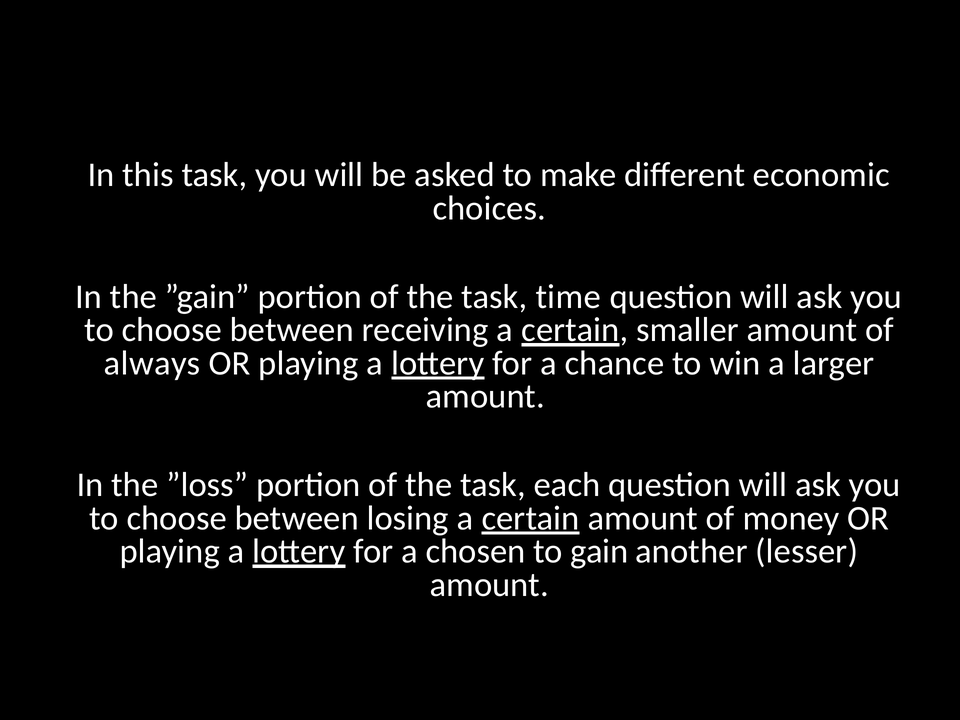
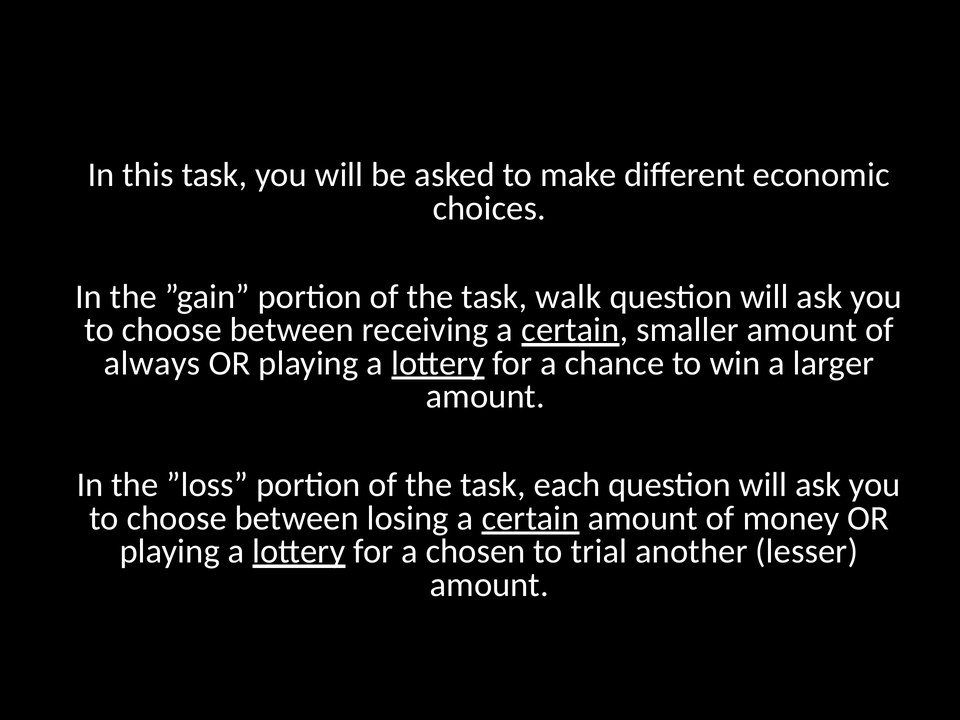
time: time -> walk (568, 297)
gain: gain -> trial (599, 551)
